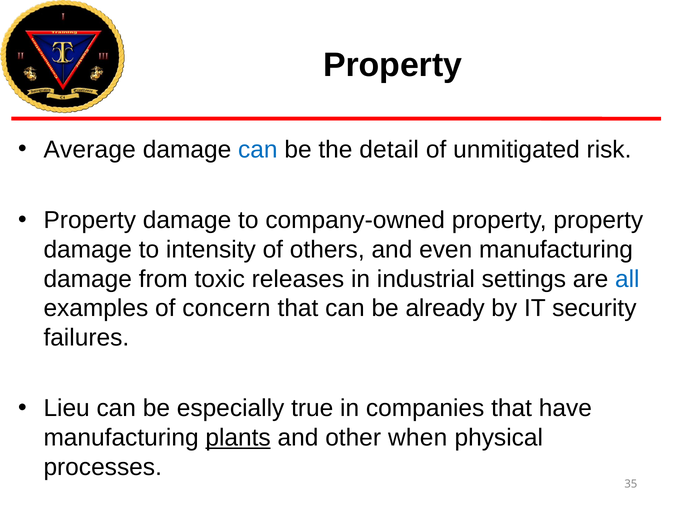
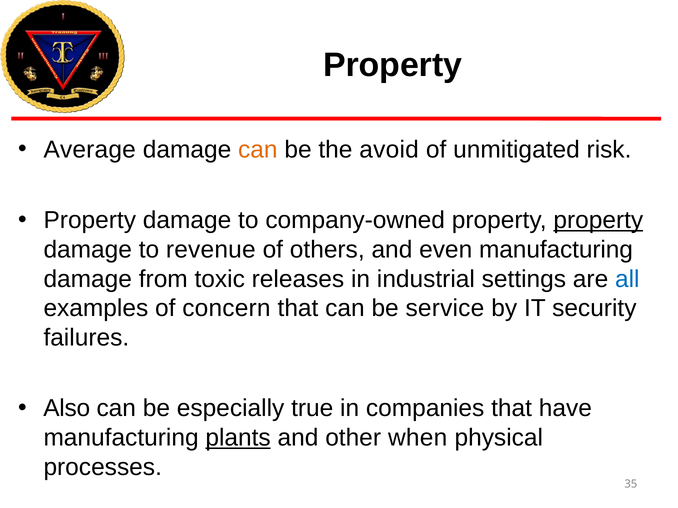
can colour: blue -> orange (258, 150)
detail: detail -> avoid (389, 150)
property underline: none -> present (598, 221)
intensity: intensity -> revenue (211, 250)
already: already -> service (445, 309)
Lieu: Lieu -> Also (67, 409)
